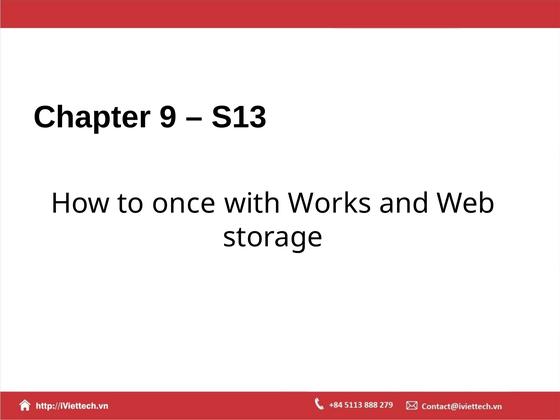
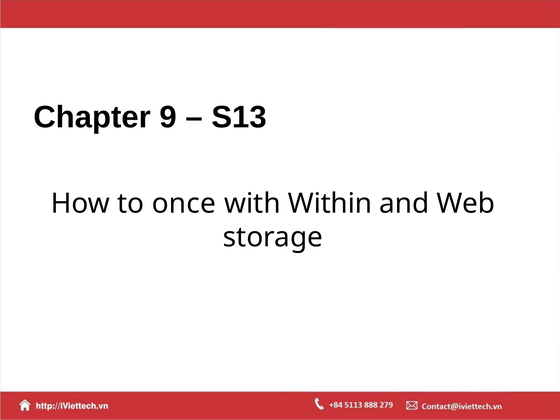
Works: Works -> Within (330, 204)
